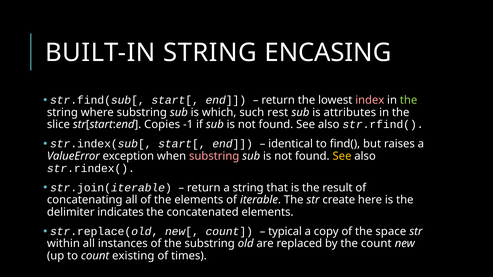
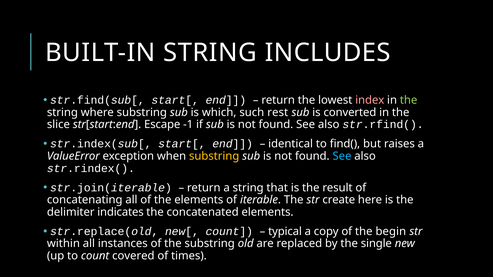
ENCASING: ENCASING -> INCLUDES (328, 53)
attributes: attributes -> converted (350, 113)
Copies: Copies -> Escape (162, 125)
substring colour: pink -> yellow (214, 156)
See colour: yellow -> light blue (342, 156)
space: space -> begin (391, 232)
the count: count -> single (376, 244)
existing: existing -> covered (133, 256)
